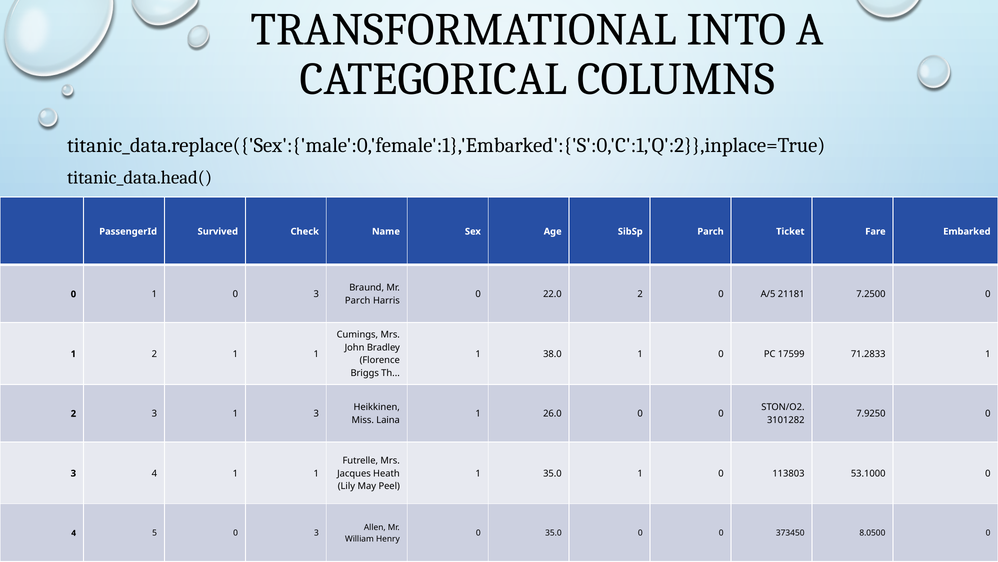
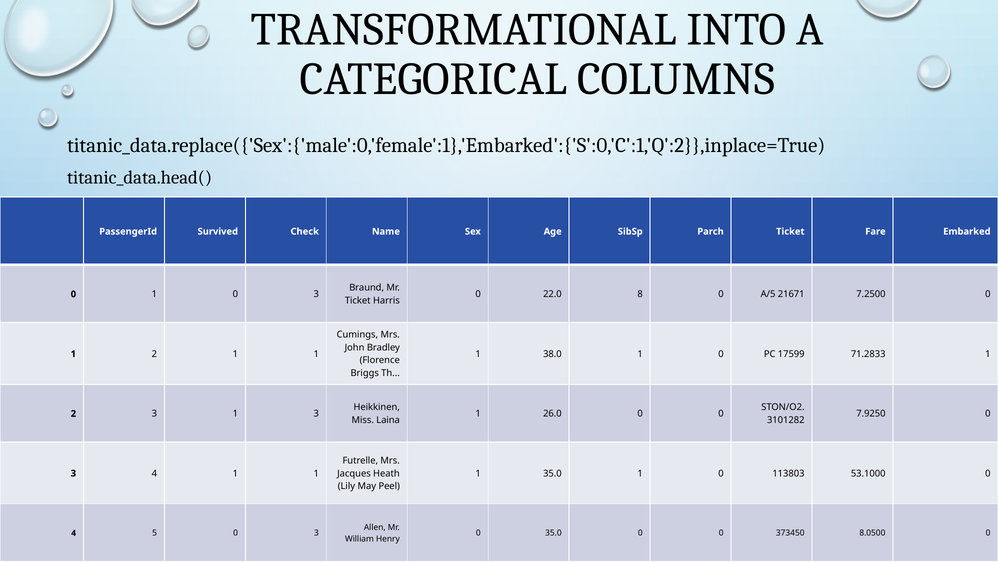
22.0 2: 2 -> 8 (640, 294)
21181: 21181 -> 21671 (791, 294)
Parch: Parch -> Ticket (358, 300)
